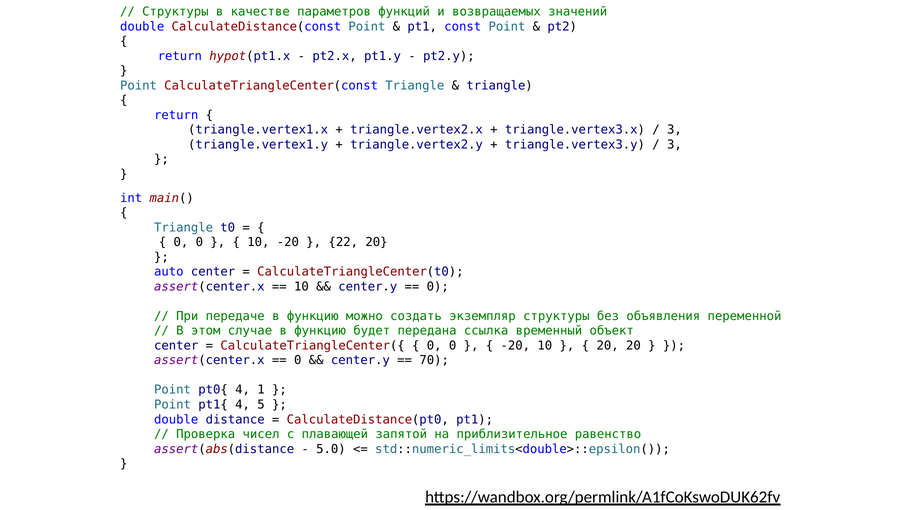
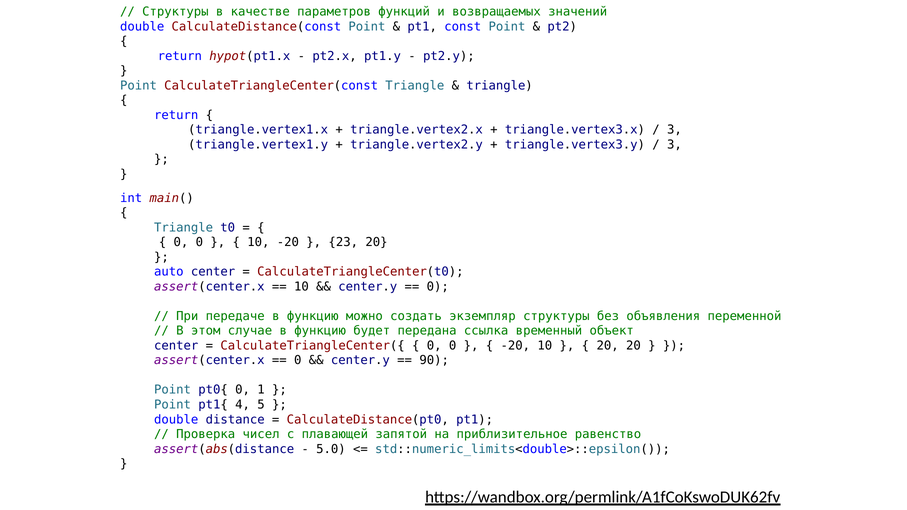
22: 22 -> 23 (343, 243)
70: 70 -> 90 (434, 361)
pt0{ 4: 4 -> 0 (243, 390)
